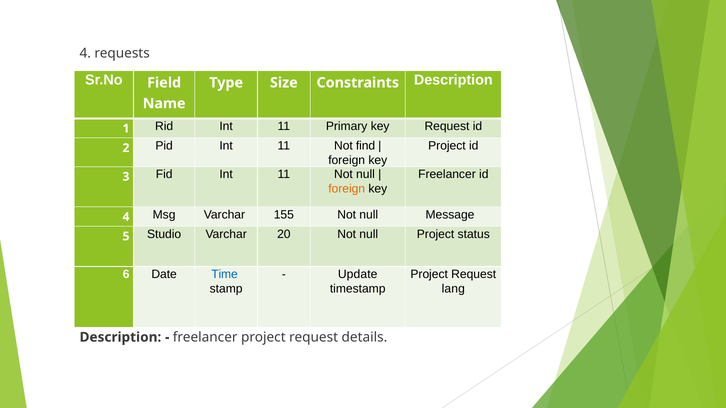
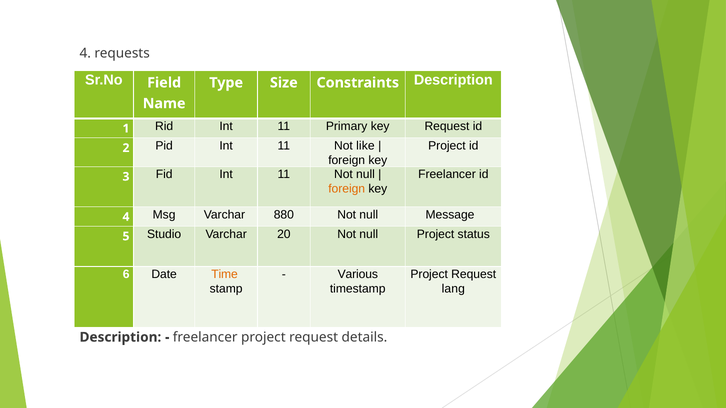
find: find -> like (365, 146)
155: 155 -> 880 (284, 215)
Time colour: blue -> orange (225, 275)
Update: Update -> Various (358, 275)
